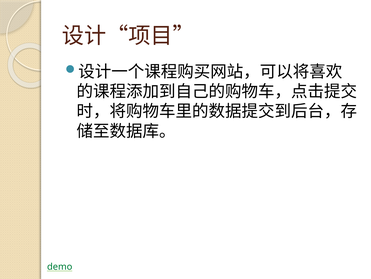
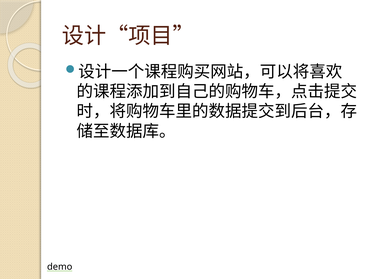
demo colour: green -> black (60, 266)
